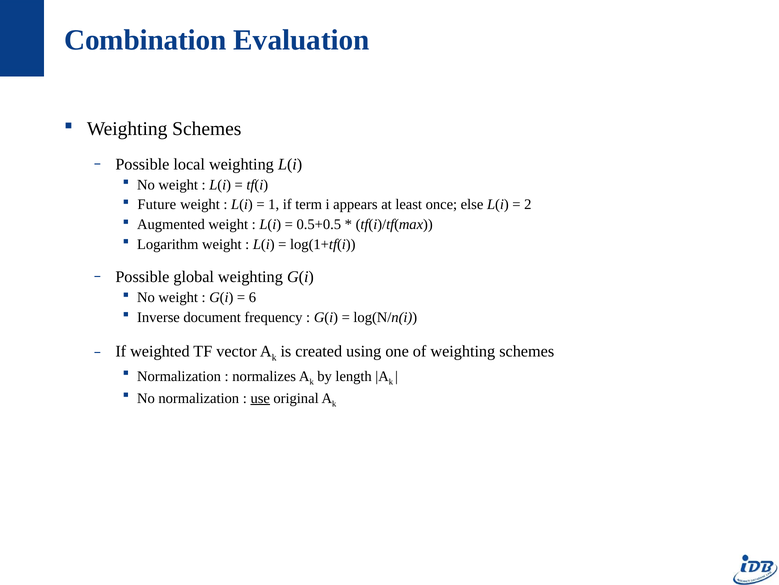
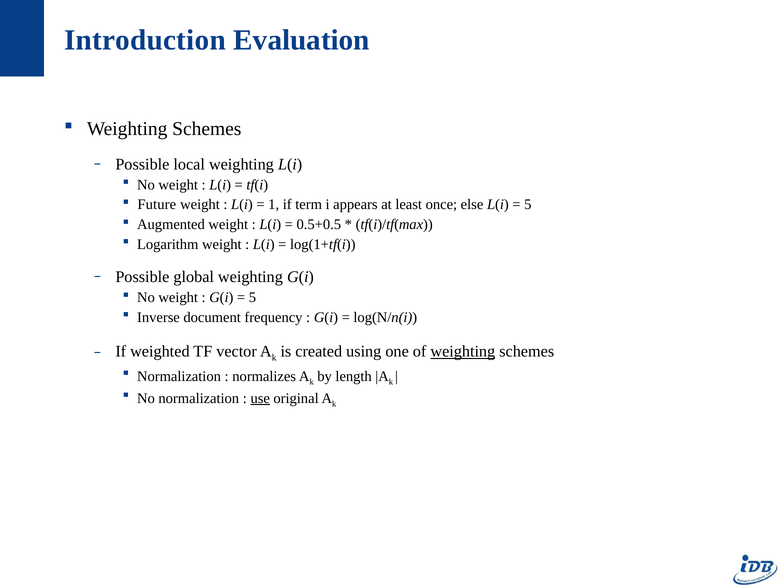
Combination: Combination -> Introduction (145, 40)
2: 2 -> 5 (528, 204)
6: 6 -> 5 (252, 297)
weighting underline: none -> present (463, 351)
